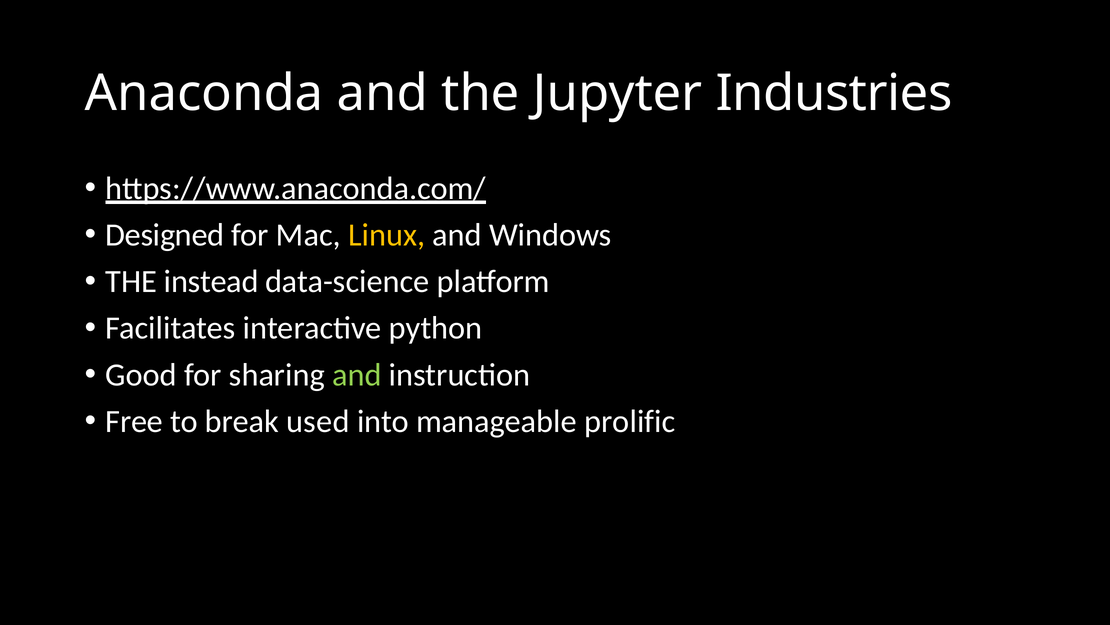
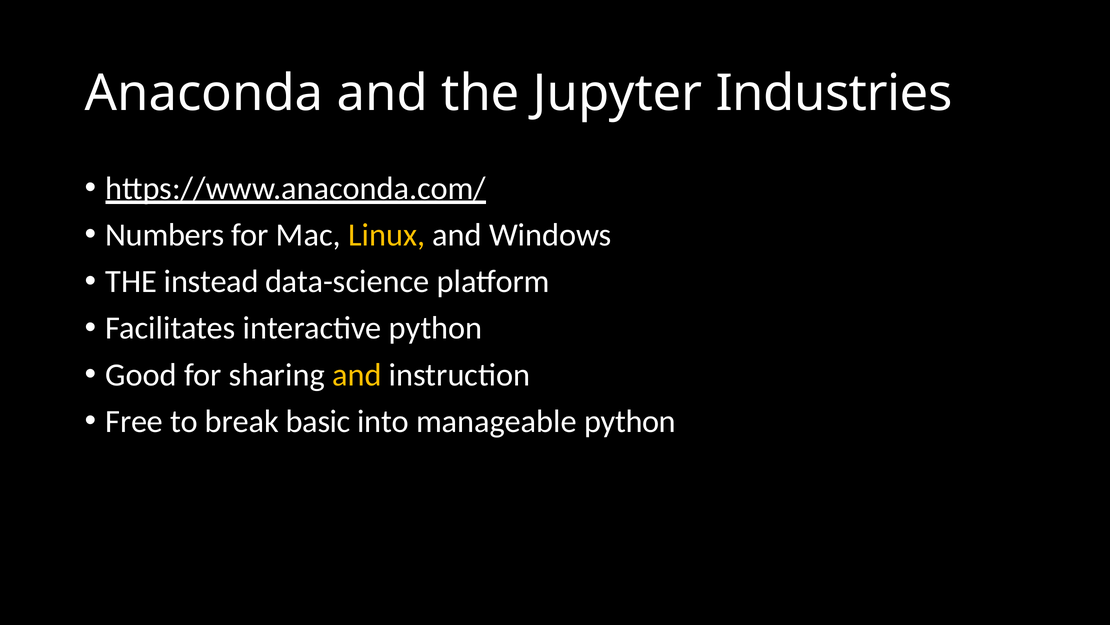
Designed: Designed -> Numbers (165, 235)
and colour: light green -> yellow (357, 374)
used: used -> basic (318, 421)
manageable prolific: prolific -> python (630, 421)
